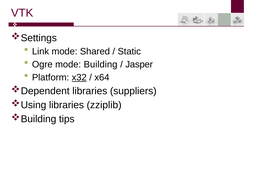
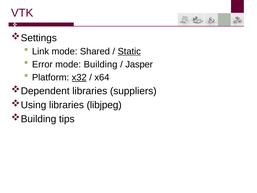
Static underline: none -> present (129, 51)
Ogre: Ogre -> Error (42, 64)
zziplib: zziplib -> libjpeg (104, 105)
